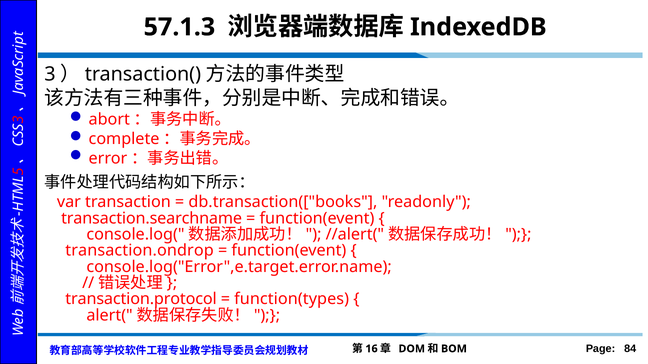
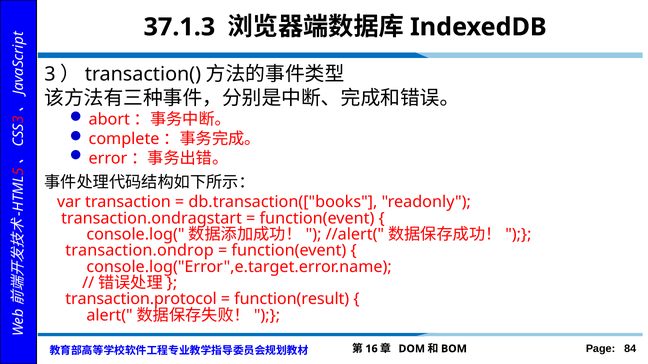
57.1.3: 57.1.3 -> 37.1.3 (179, 27)
transaction.searchname: transaction.searchname -> transaction.ondragstart (152, 218)
function(types: function(types -> function(result (292, 299)
